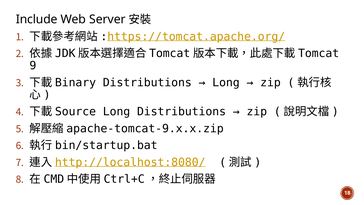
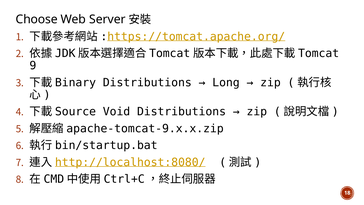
Include: Include -> Choose (37, 19)
Long: Long -> Void (117, 112)
